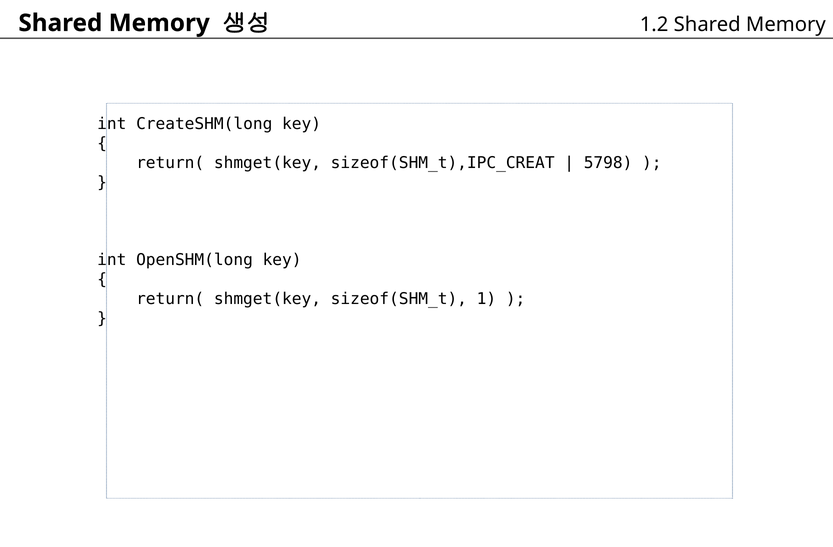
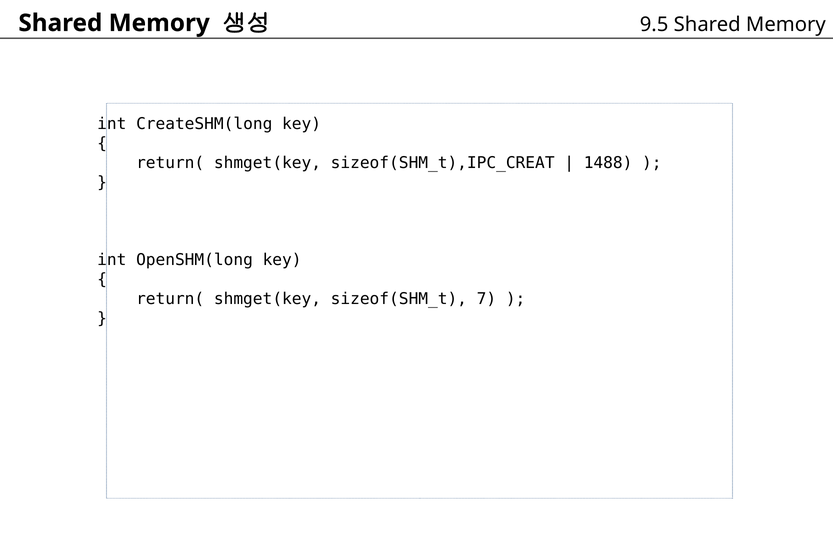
1.2: 1.2 -> 9.5 (654, 25)
5798: 5798 -> 1488 (608, 163)
1: 1 -> 7 (486, 299)
